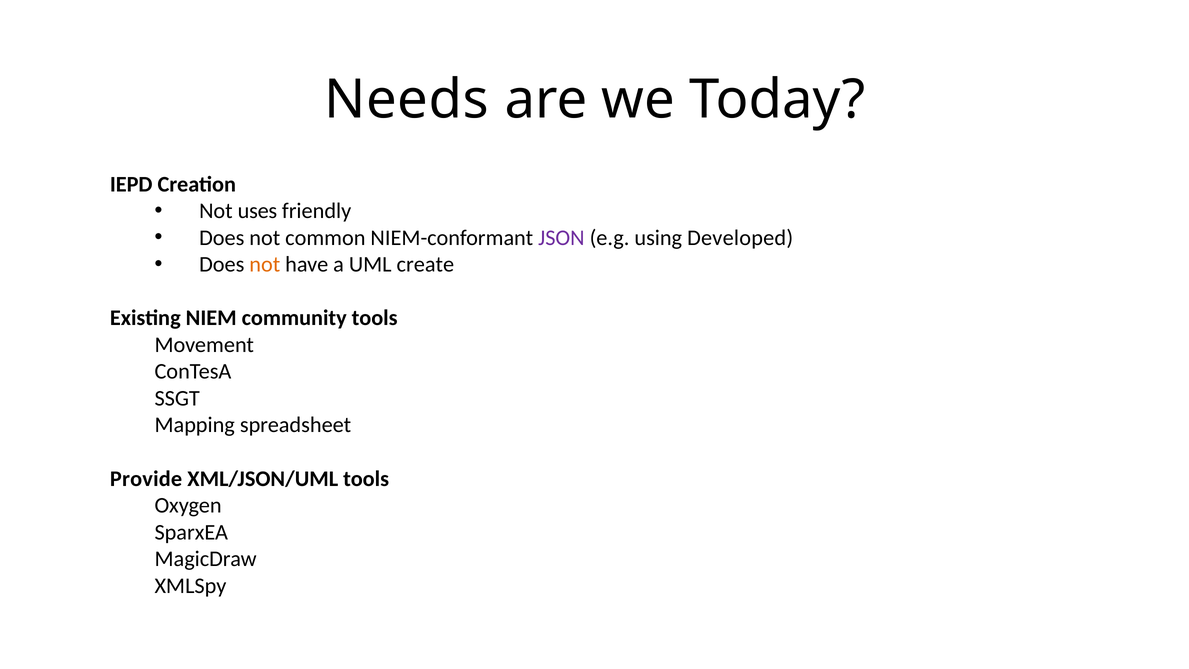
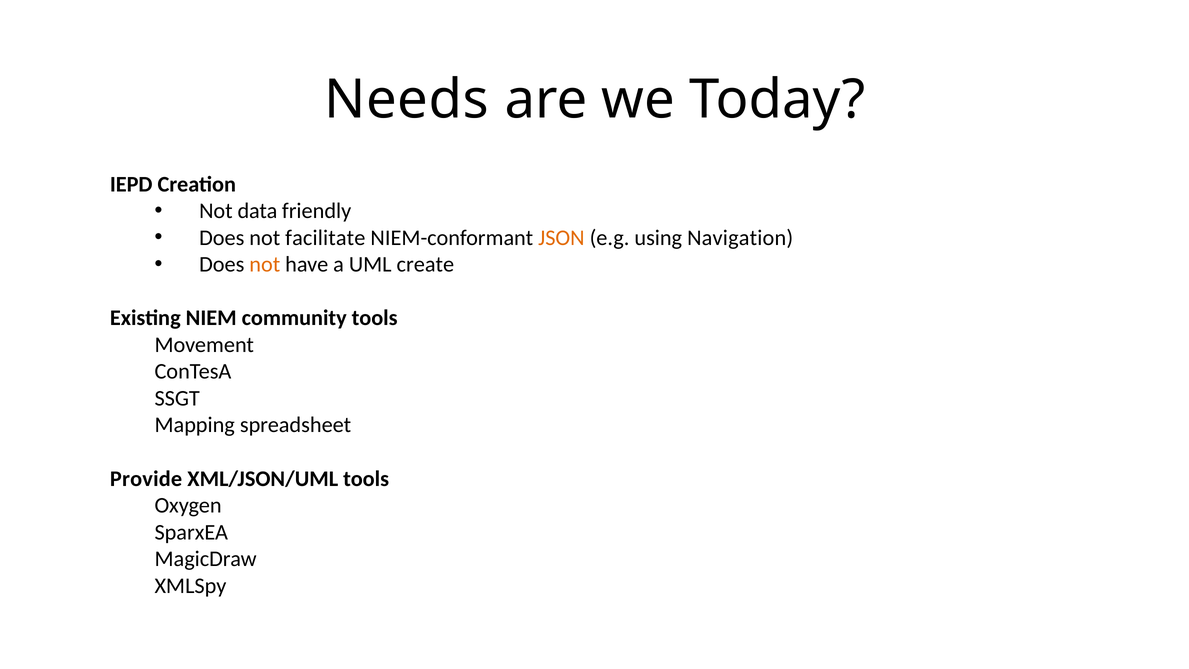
uses: uses -> data (257, 211)
common: common -> facilitate (325, 238)
JSON colour: purple -> orange (561, 238)
Developed: Developed -> Navigation (740, 238)
